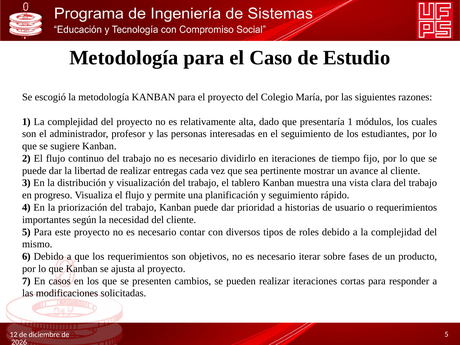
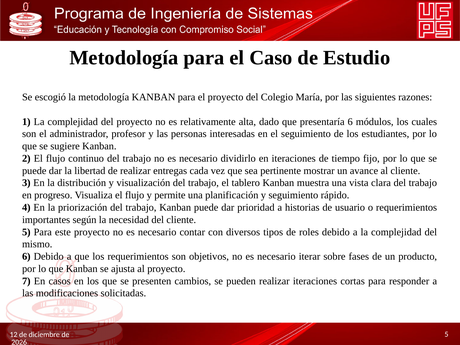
presentaría 1: 1 -> 6 (350, 122)
